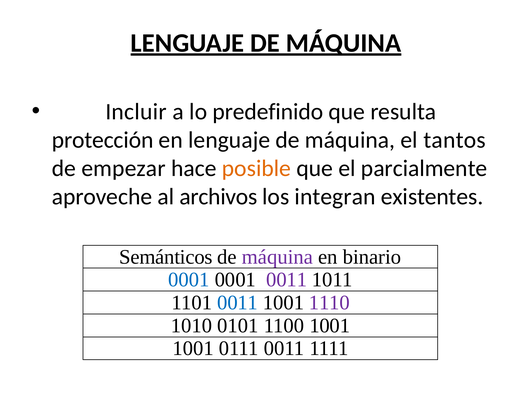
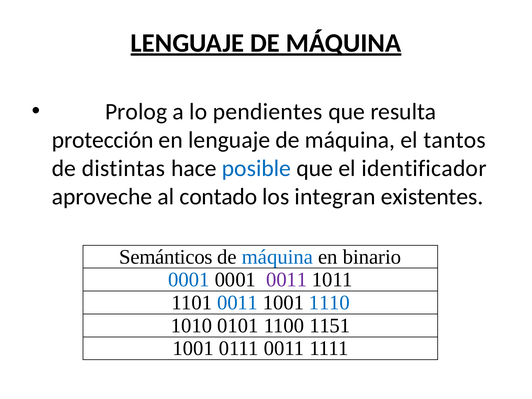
Incluir: Incluir -> Prolog (136, 112)
predefinido: predefinido -> pendientes (268, 112)
empezar: empezar -> distintas (123, 168)
posible colour: orange -> blue (256, 168)
parcialmente: parcialmente -> identificador (424, 168)
archivos: archivos -> contado (218, 197)
máquina colour: purple -> blue (277, 257)
1110 colour: purple -> blue (329, 303)
1100 1001: 1001 -> 1151 (330, 326)
